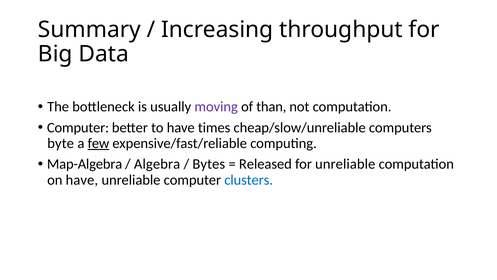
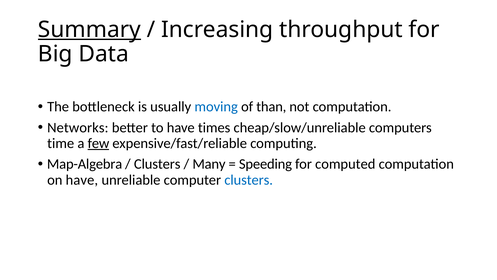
Summary underline: none -> present (89, 29)
moving colour: purple -> blue (216, 107)
Computer: Computer -> Networks (78, 127)
byte: byte -> time (61, 143)
Algebra: Algebra -> Clusters (157, 164)
Bytes: Bytes -> Many (209, 164)
Released: Released -> Speeding (265, 164)
for unreliable: unreliable -> computed (345, 164)
